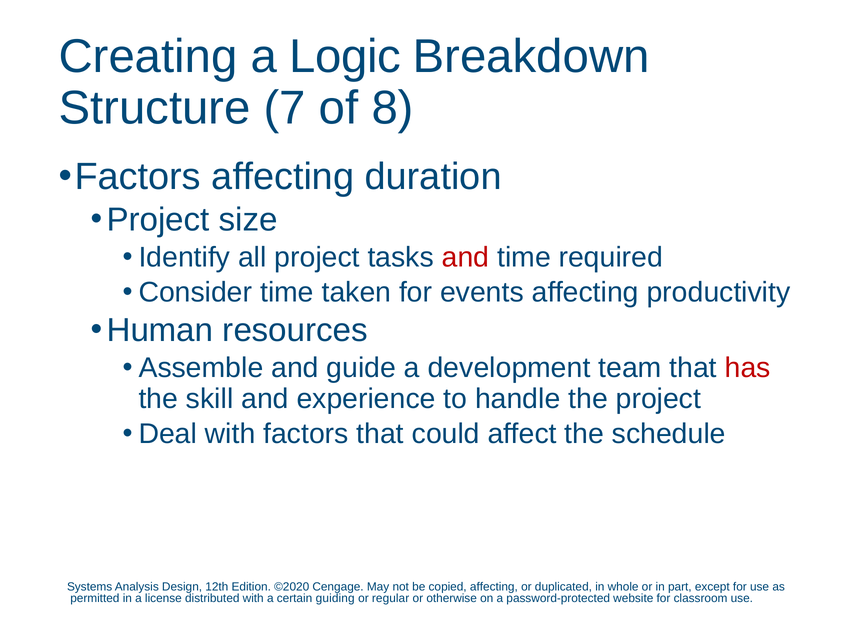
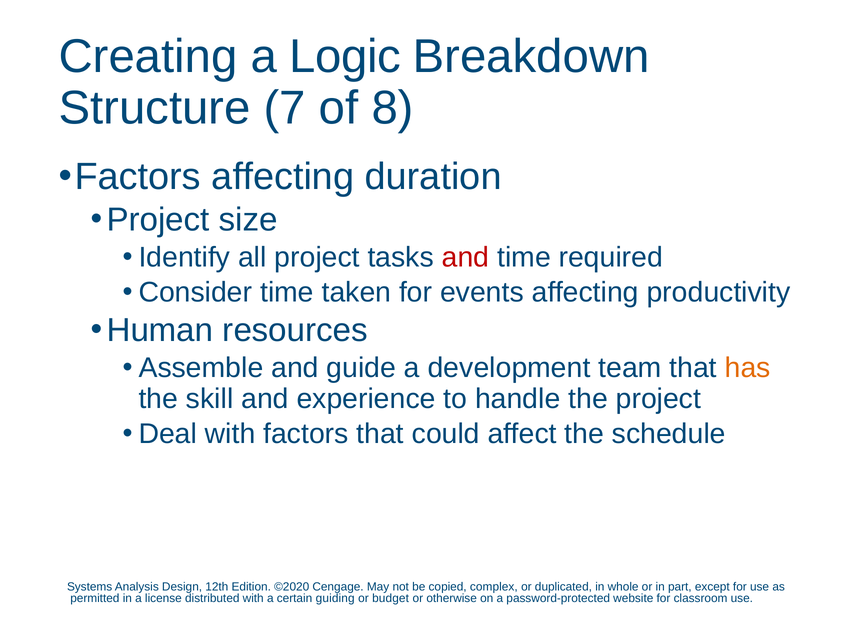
has colour: red -> orange (748, 368)
copied affecting: affecting -> complex (494, 586)
regular: regular -> budget (391, 598)
